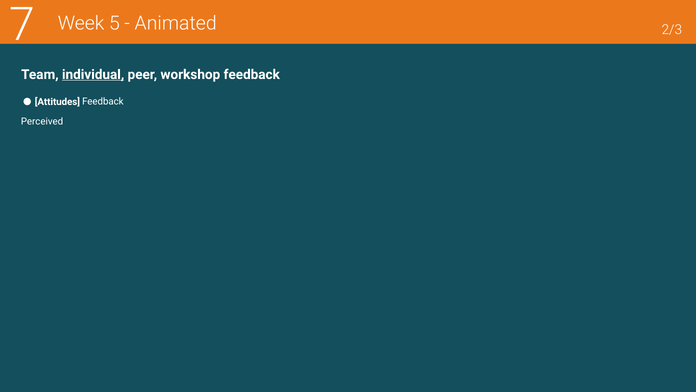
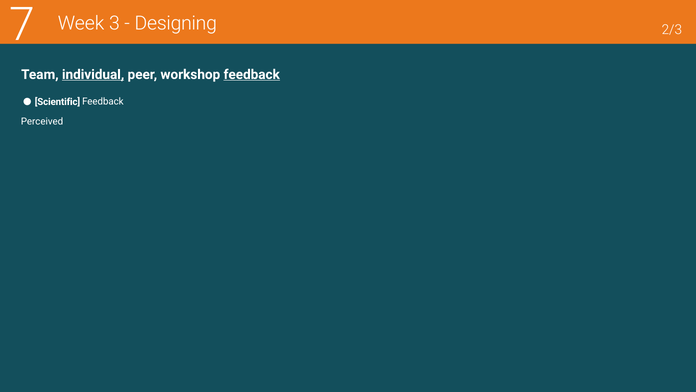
5: 5 -> 3 (114, 23)
Animated: Animated -> Designing (176, 23)
feedback underline: none -> present (252, 74)
Attitudes: Attitudes -> Scientific (57, 102)
